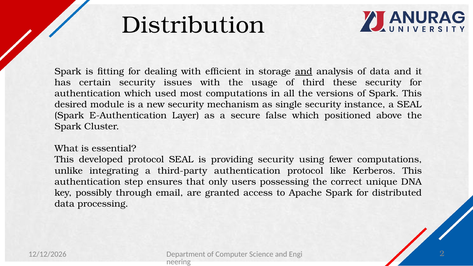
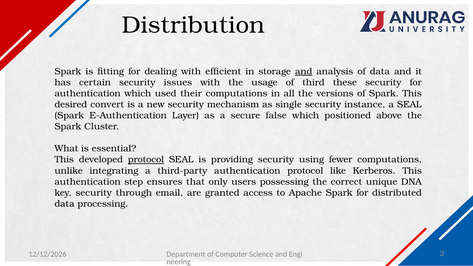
most: most -> their (191, 93)
module: module -> convert (107, 104)
protocol underline: none -> present (146, 160)
key possibly: possibly -> security (94, 193)
